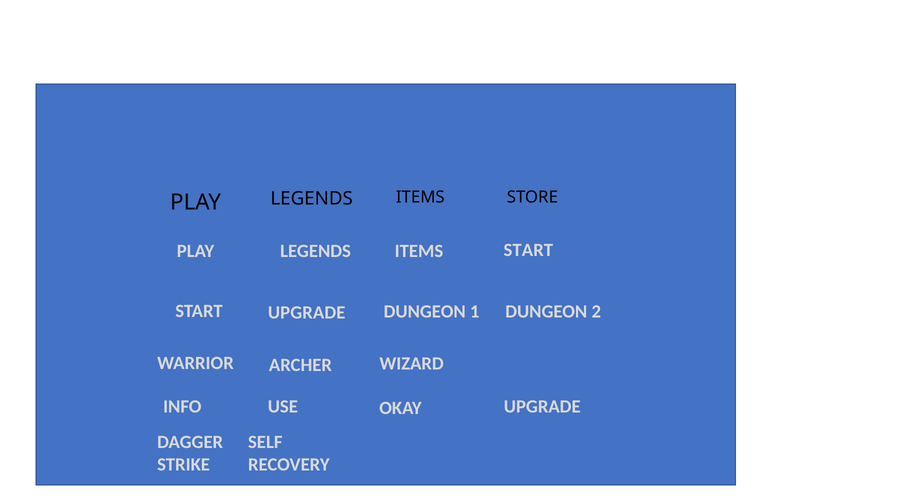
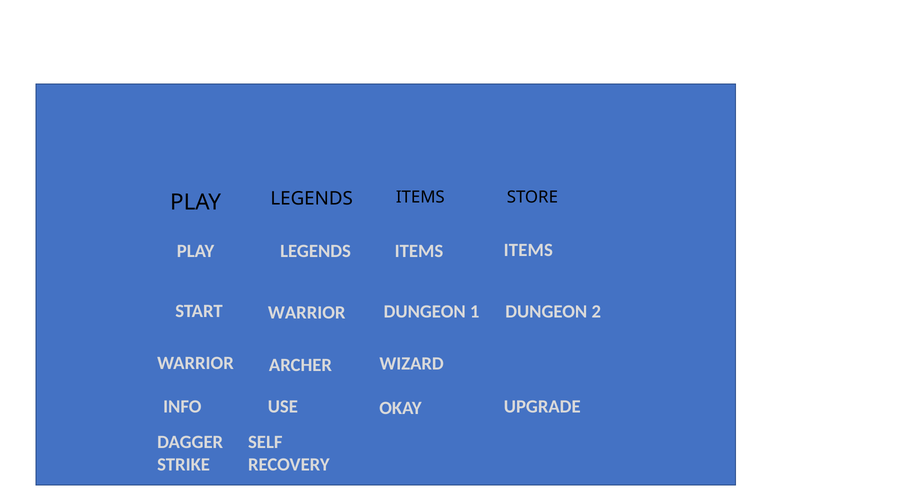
ITEMS START: START -> ITEMS (528, 250)
UPGRADE: UPGRADE -> WARRIOR (307, 313)
